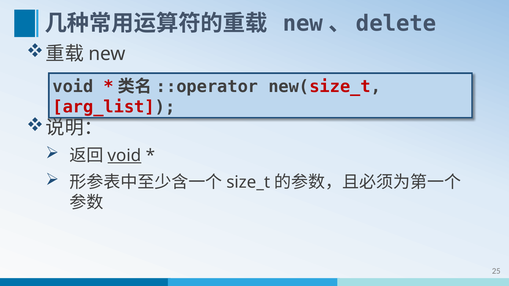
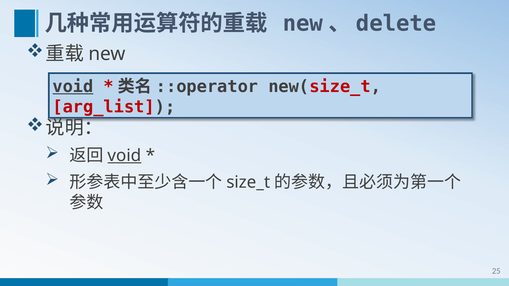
void underline: none -> present (73, 87)
